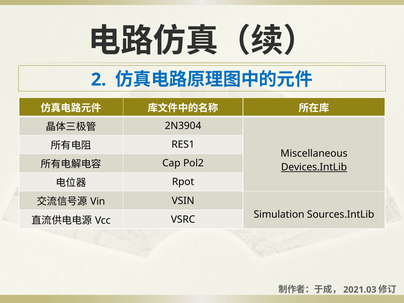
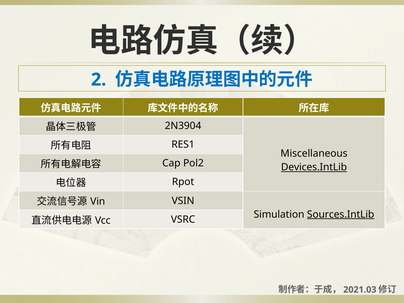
Sources.IntLib underline: none -> present (341, 214)
